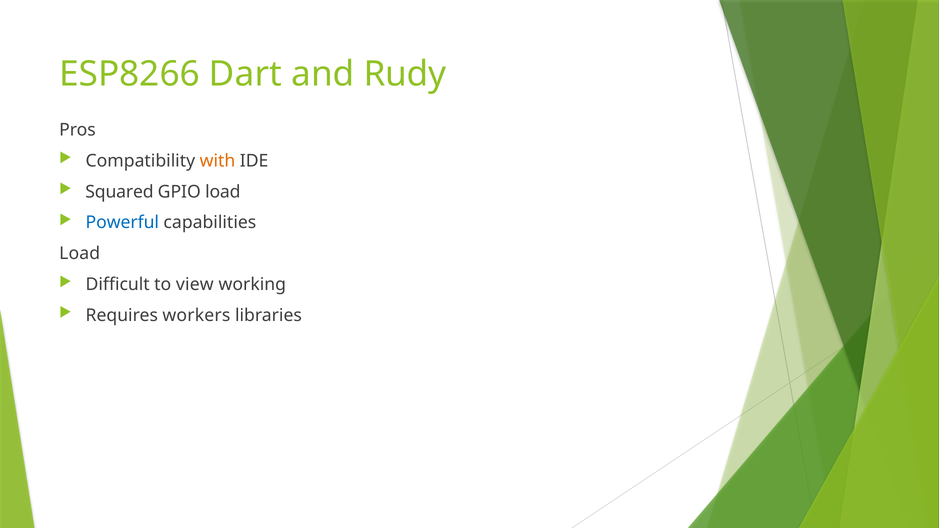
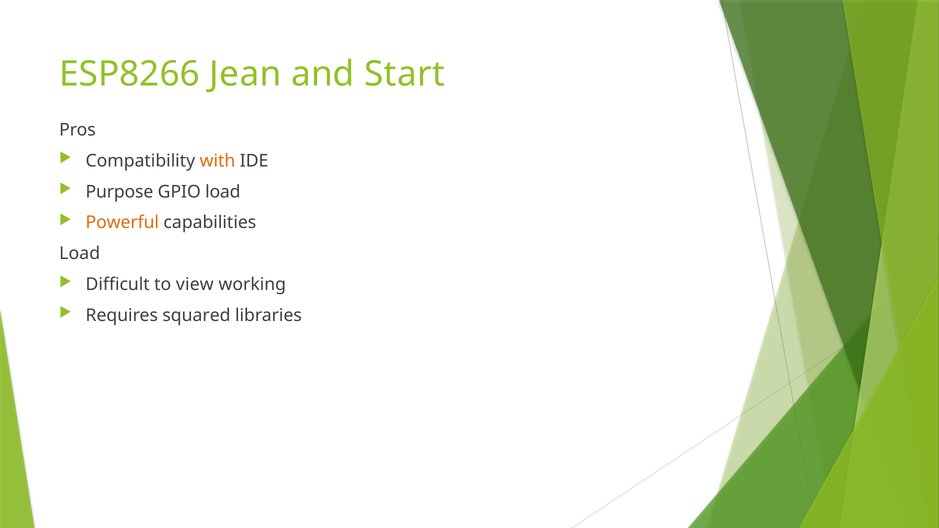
Dart: Dart -> Jean (245, 74)
Rudy: Rudy -> Start (405, 74)
Squared: Squared -> Purpose (119, 192)
Powerful colour: blue -> orange (122, 223)
workers: workers -> squared (196, 315)
